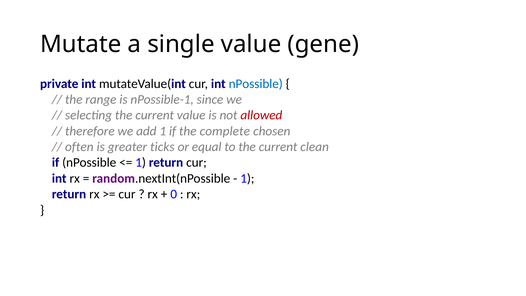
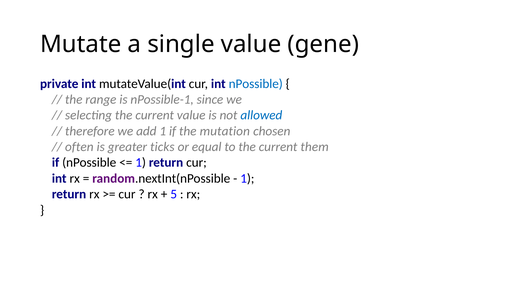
allowed colour: red -> blue (261, 115)
complete: complete -> mutation (225, 131)
clean: clean -> them (315, 147)
0: 0 -> 5 (174, 194)
